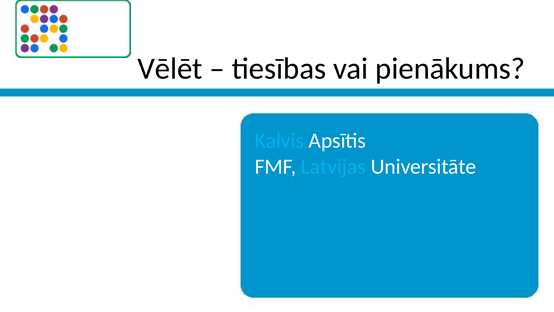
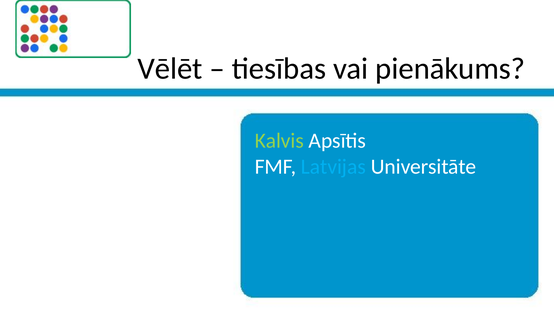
Kalvis colour: light blue -> light green (279, 141)
